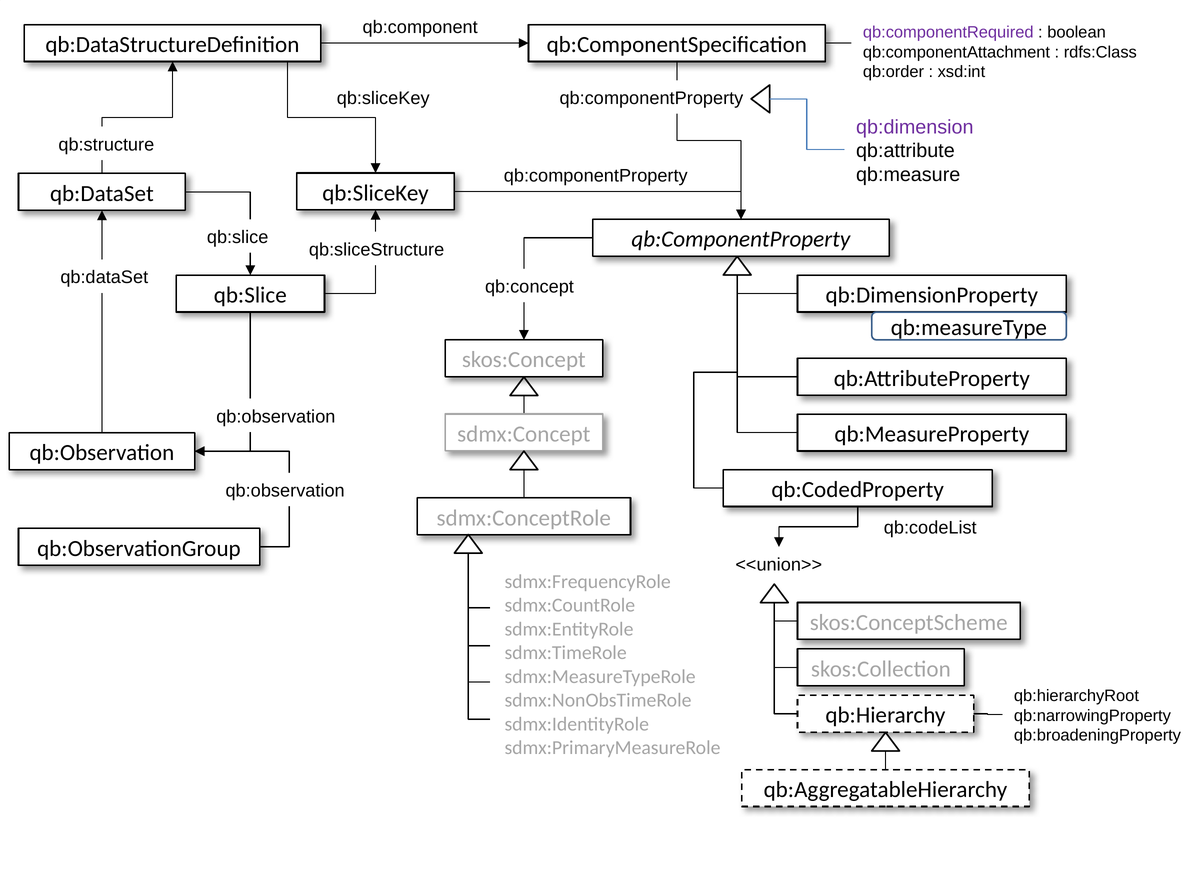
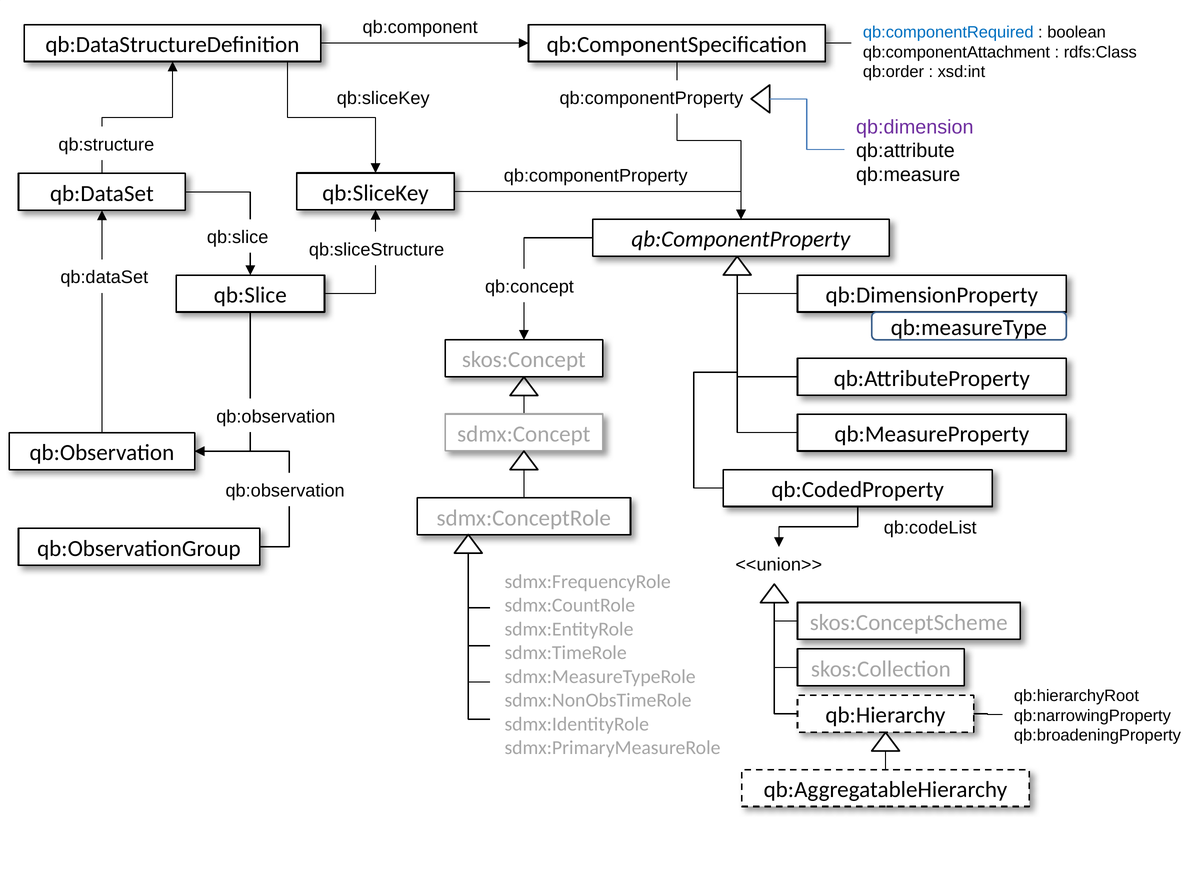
qb:componentRequired colour: purple -> blue (948, 32)
